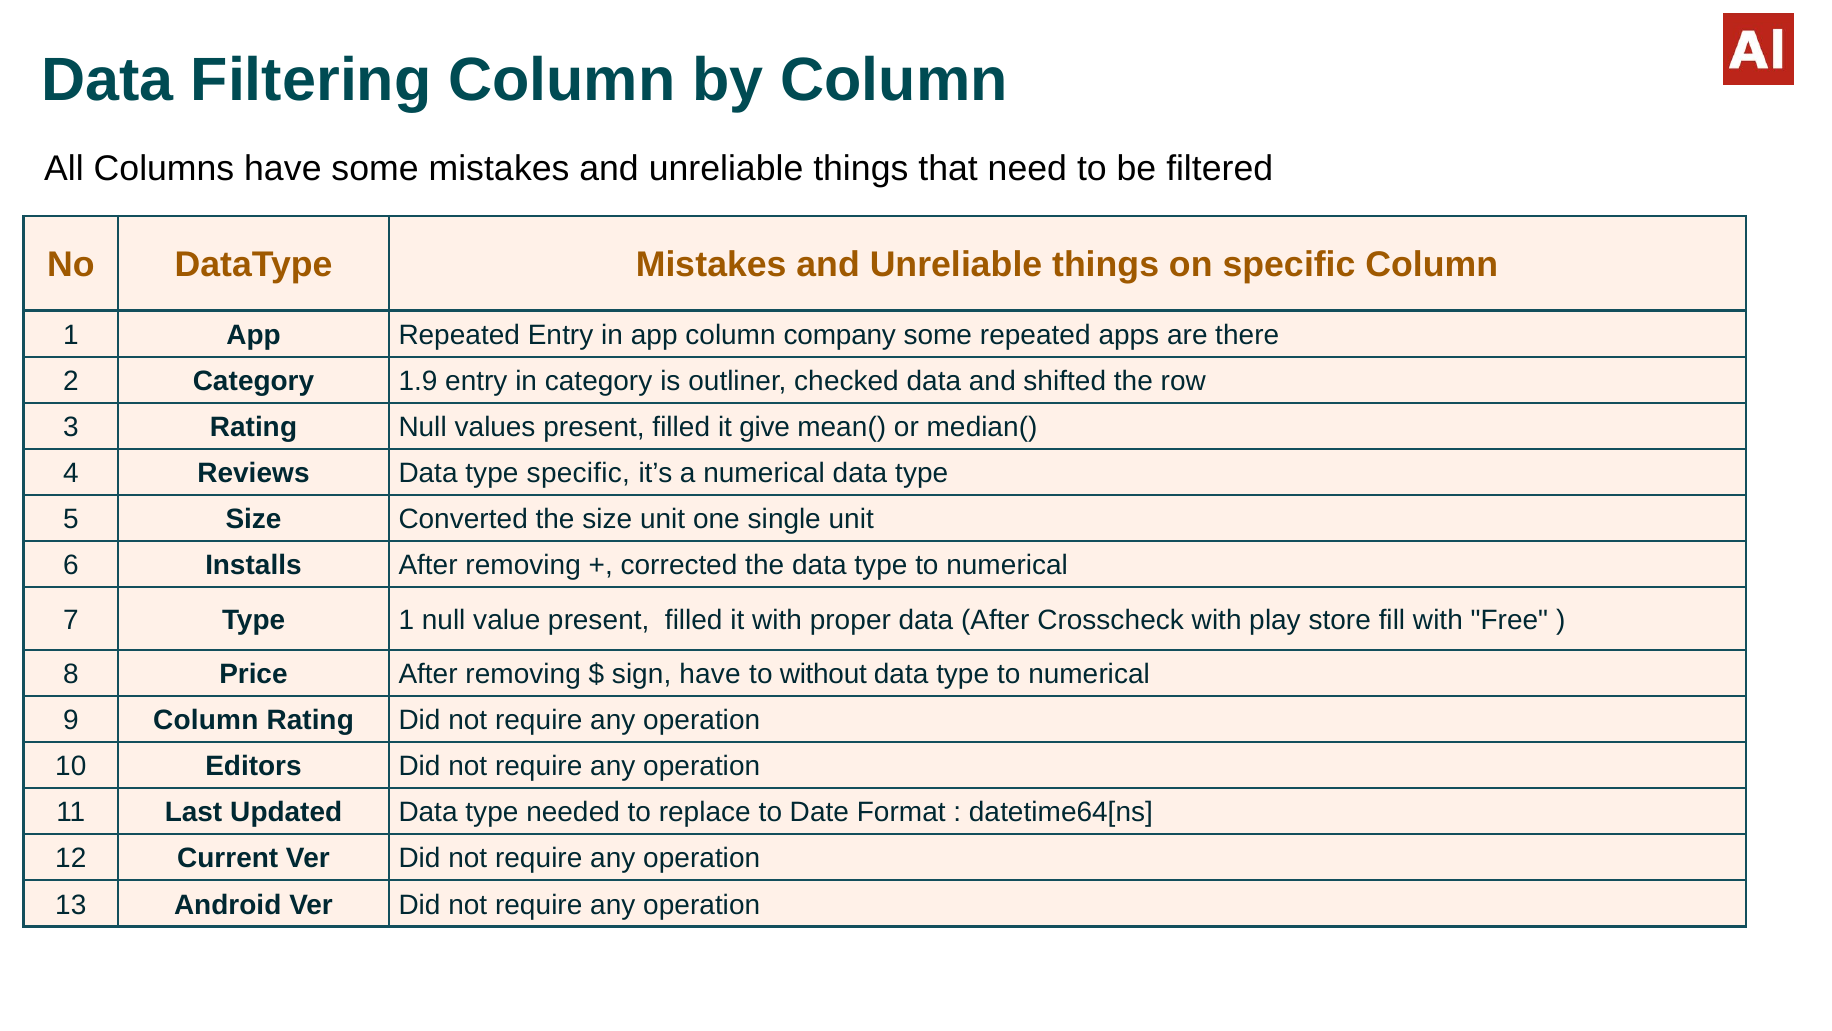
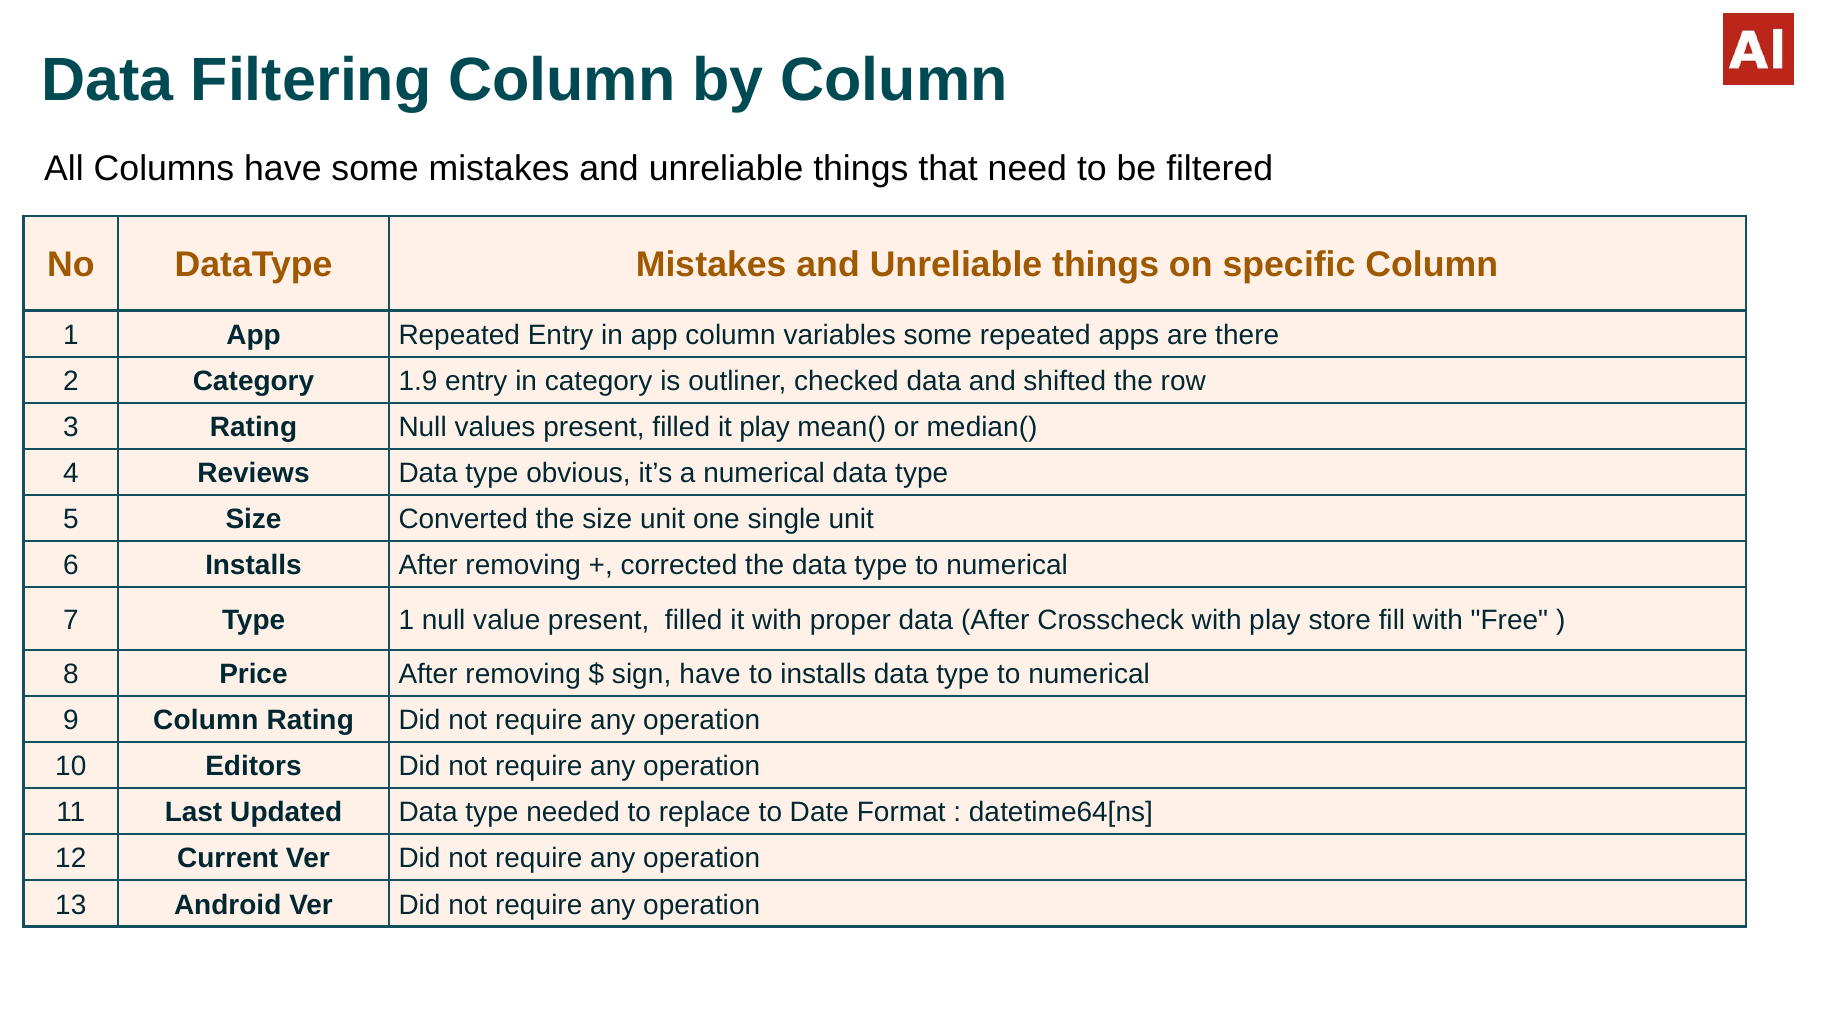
company: company -> variables (840, 335)
it give: give -> play (765, 427)
type specific: specific -> obvious (578, 473)
to without: without -> installs (823, 674)
